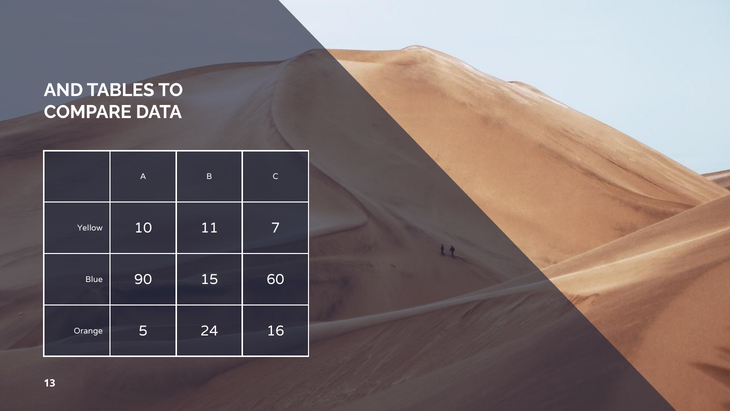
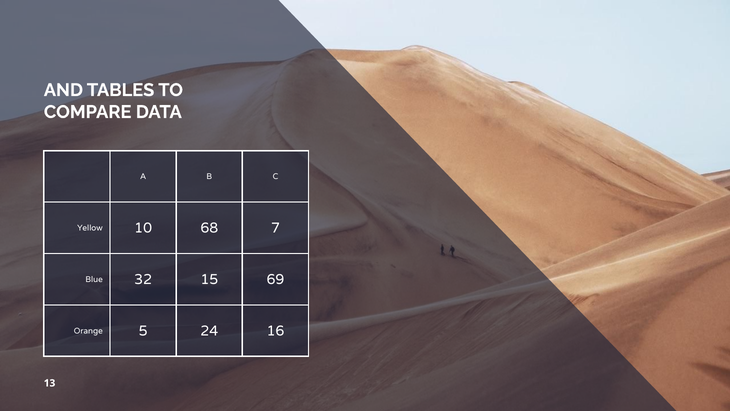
11: 11 -> 68 (209, 228)
90: 90 -> 32 (143, 279)
60: 60 -> 69 (275, 279)
